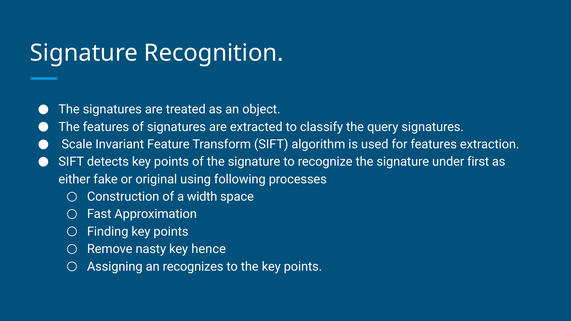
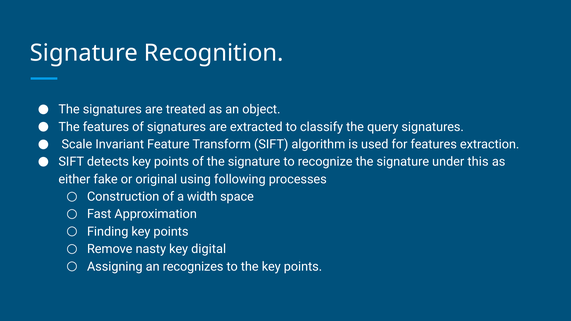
first: first -> this (478, 162)
hence: hence -> digital (209, 249)
